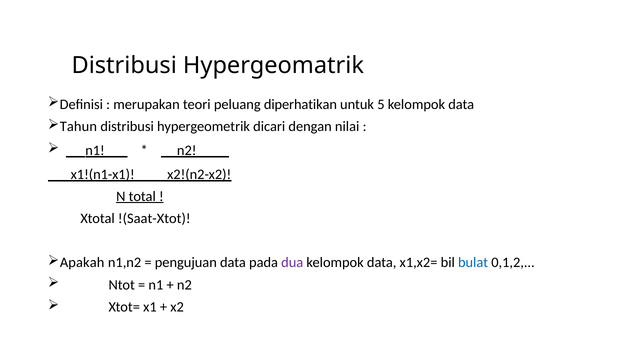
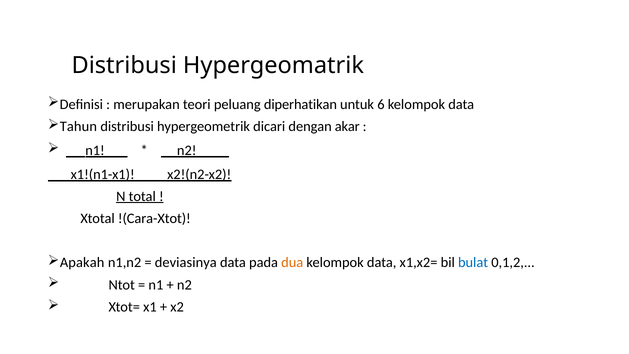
5: 5 -> 6 (381, 104)
nilai: nilai -> akar (347, 126)
!(Saat-Xtot: !(Saat-Xtot -> !(Cara-Xtot (154, 218)
pengujuan: pengujuan -> deviasinya (186, 263)
dua colour: purple -> orange (292, 263)
